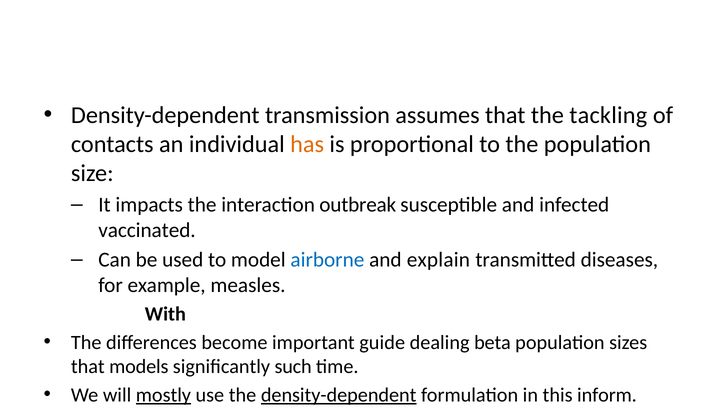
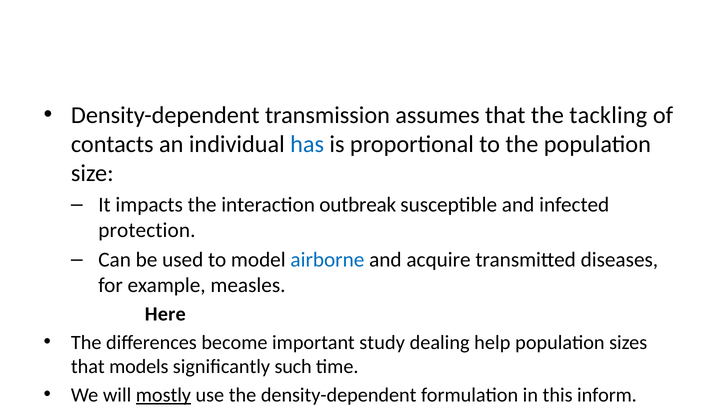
has colour: orange -> blue (307, 145)
vaccinated: vaccinated -> protection (147, 231)
explain: explain -> acquire (439, 260)
With: With -> Here (165, 315)
guide: guide -> study (382, 343)
beta: beta -> help (492, 343)
density-dependent underline: present -> none (339, 395)
